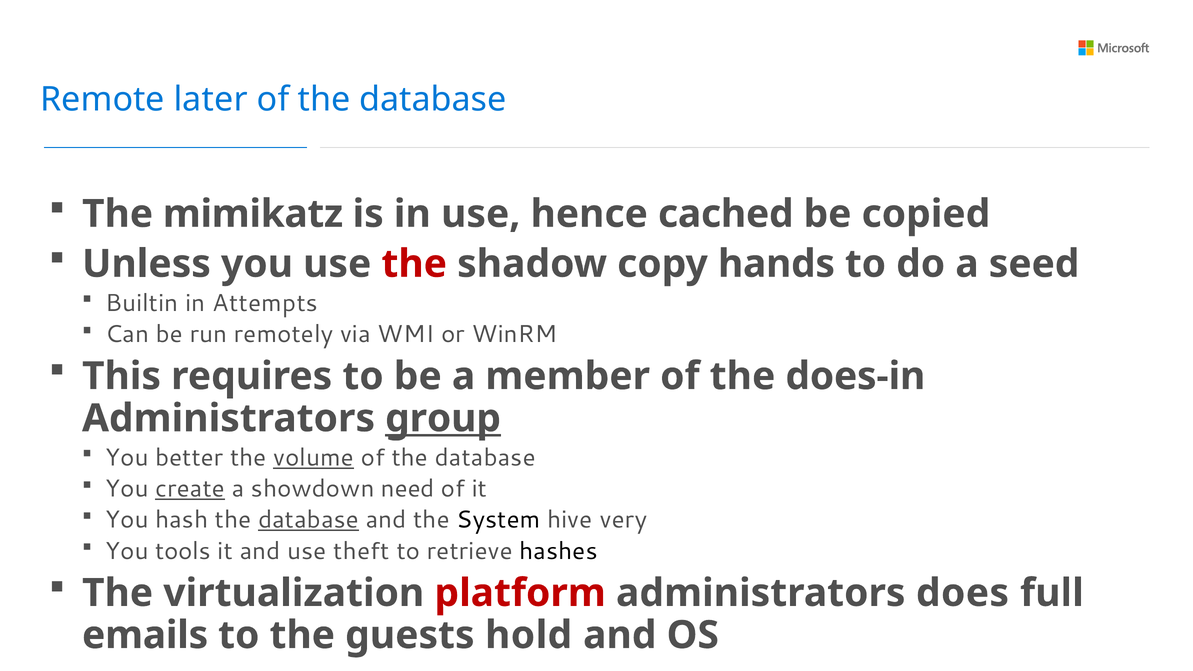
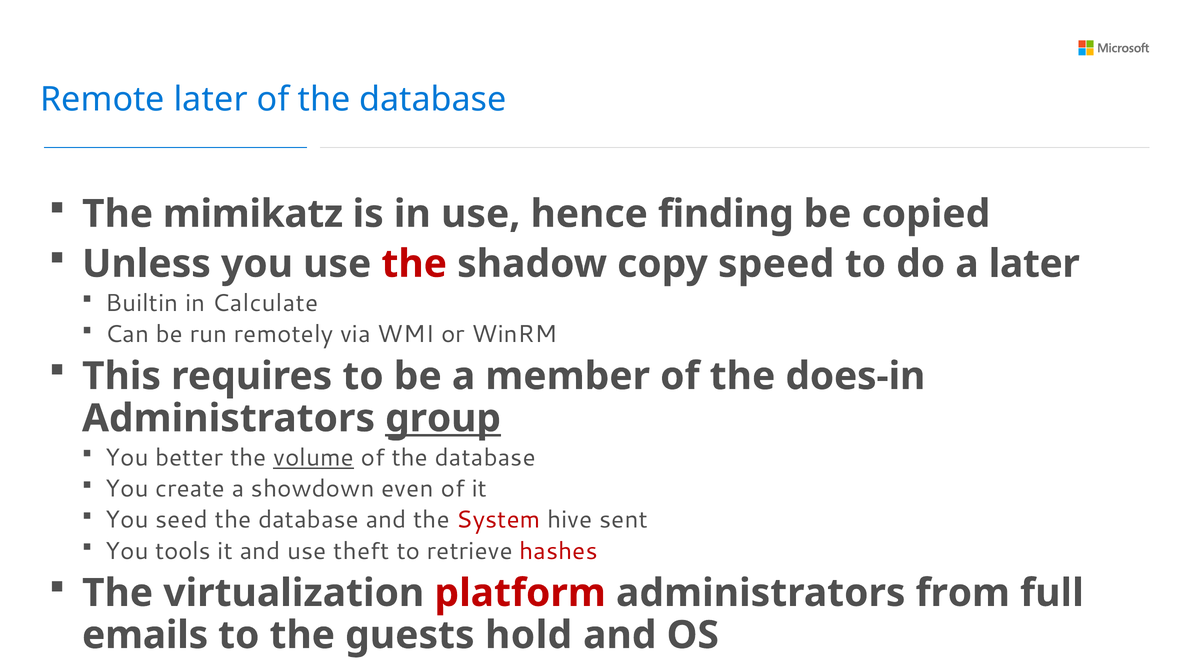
cached: cached -> finding (726, 214)
hands: hands -> speed (776, 264)
a seed: seed -> later (1034, 264)
Attempts: Attempts -> Calculate (265, 303)
create underline: present -> none (190, 489)
need: need -> even (407, 489)
hash: hash -> seed (182, 520)
database underline: present -> none (309, 520)
System colour: black -> red (498, 520)
very: very -> sent (624, 520)
hashes colour: black -> red (558, 551)
does: does -> from (963, 593)
